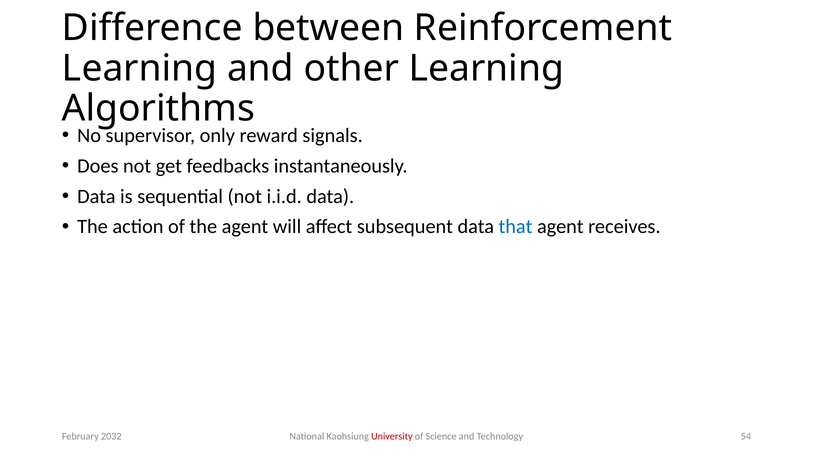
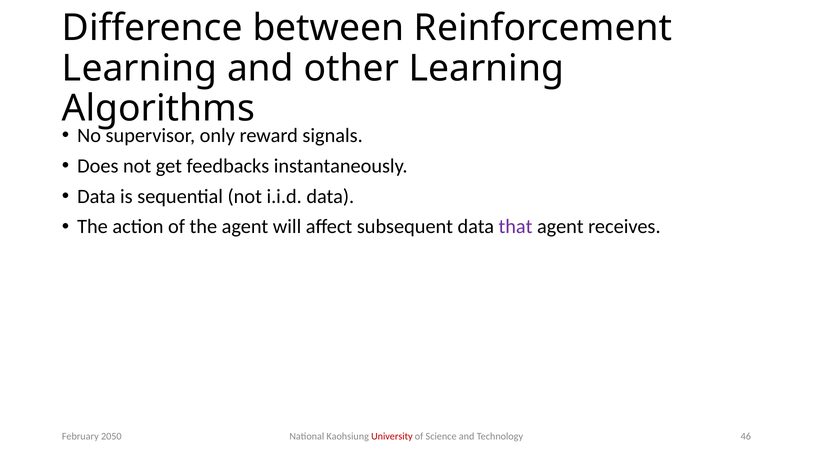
that colour: blue -> purple (516, 227)
54: 54 -> 46 (746, 437)
2032: 2032 -> 2050 (111, 437)
